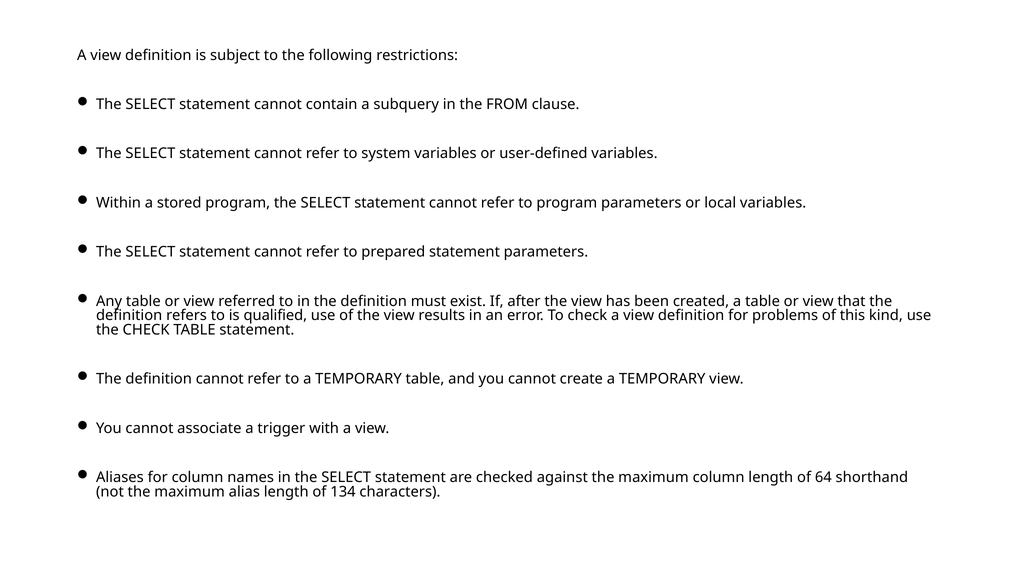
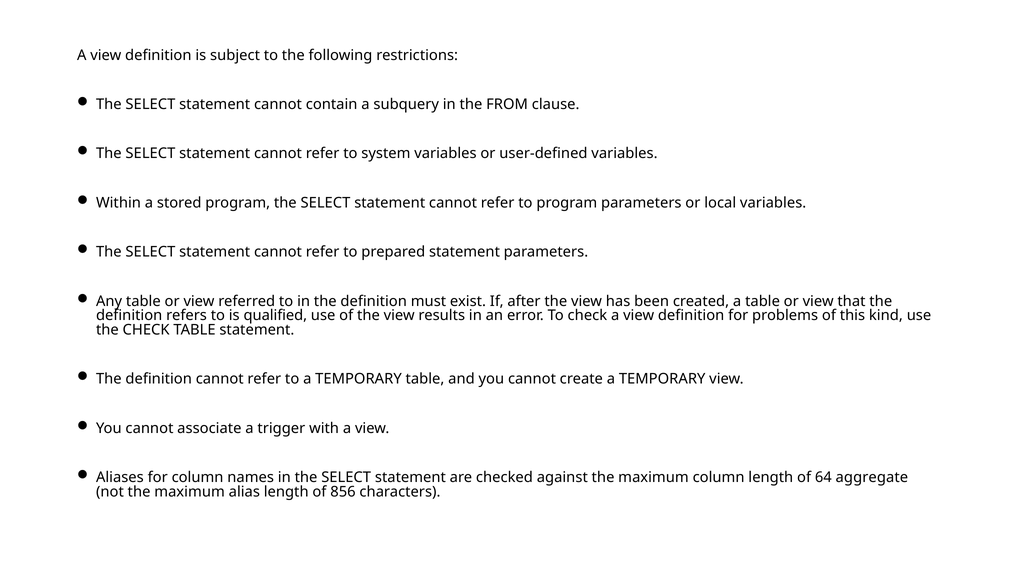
shorthand: shorthand -> aggregate (872, 477)
134: 134 -> 856 (343, 491)
